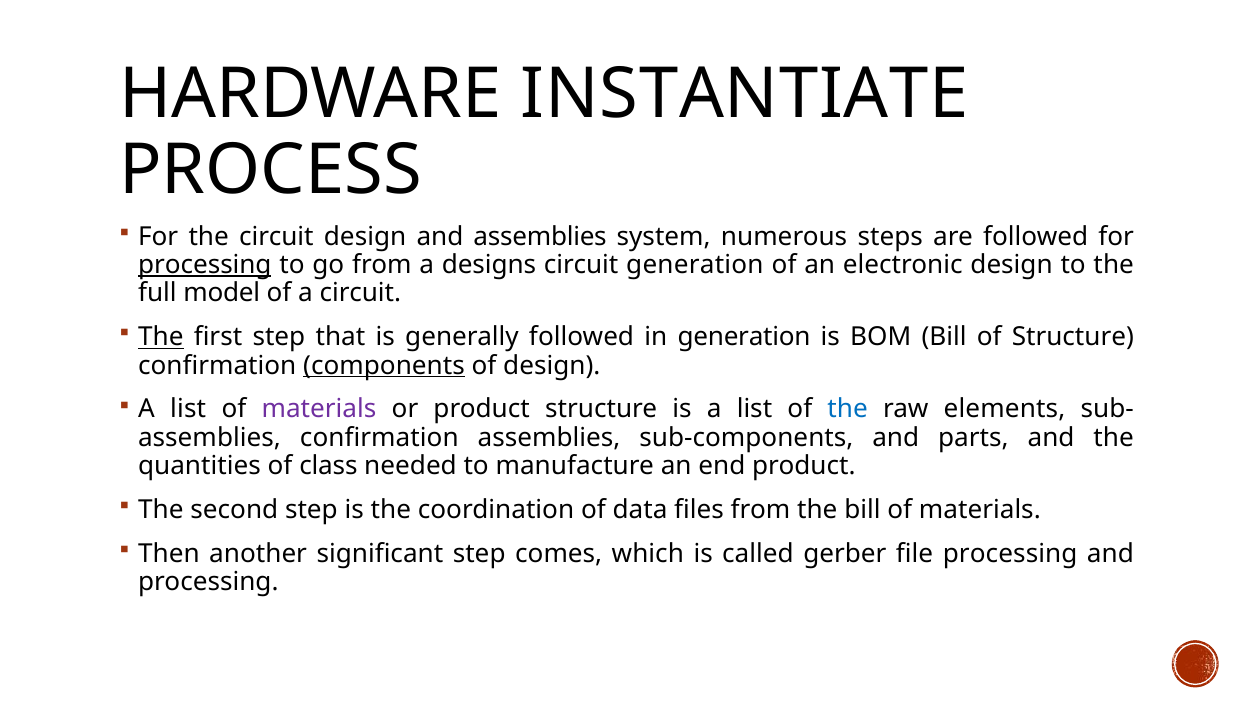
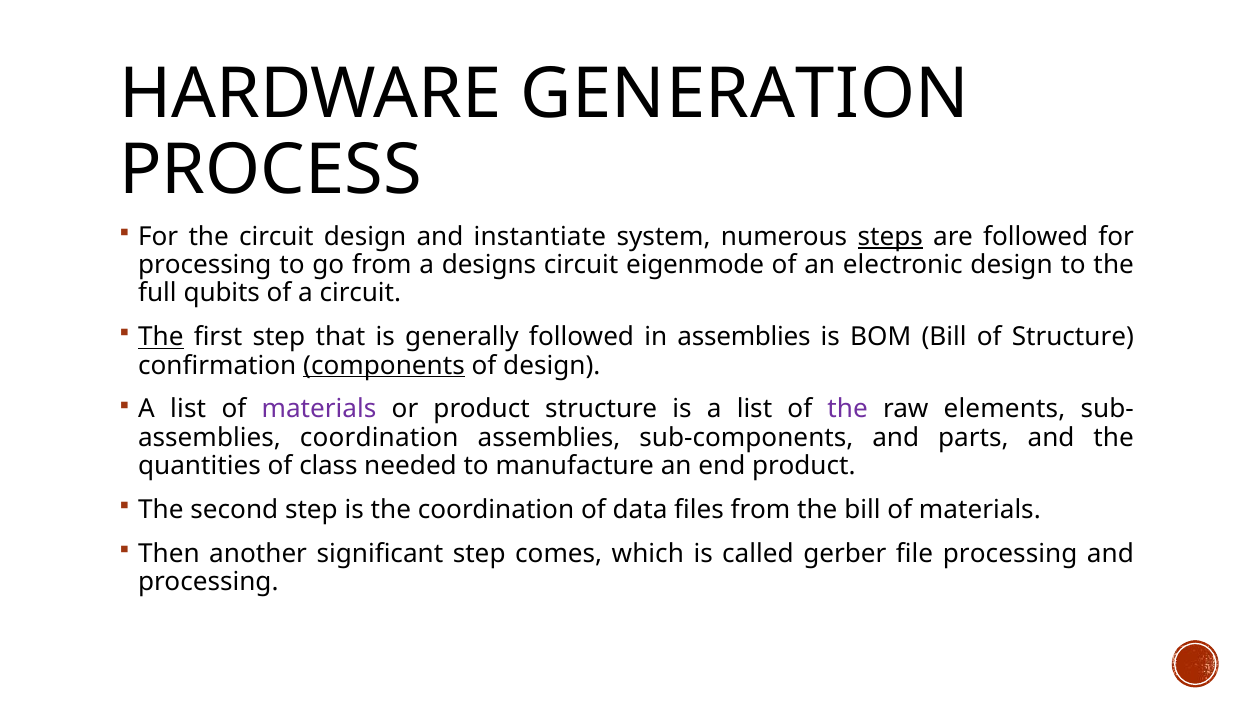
INSTANTIATE: INSTANTIATE -> GENERATION (745, 94)
and assemblies: assemblies -> instantiate (540, 237)
steps underline: none -> present (890, 237)
processing underline: present -> none (205, 265)
circuit generation: generation -> eigenmode (695, 265)
model: model -> qubits (222, 293)
in generation: generation -> assemblies (744, 337)
the colour: blue -> purple (848, 409)
assemblies confirmation: confirmation -> coordination (379, 437)
